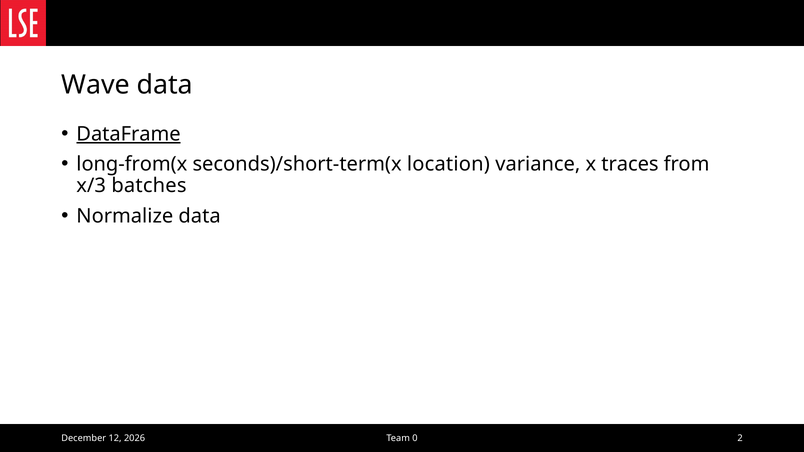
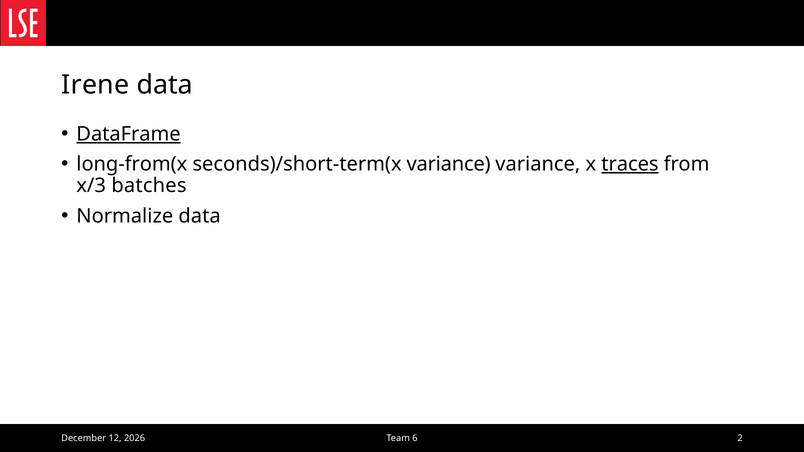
Wave: Wave -> Irene (95, 85)
seconds)/short-term(x location: location -> variance (449, 164)
traces underline: none -> present (630, 164)
0: 0 -> 6 (415, 439)
